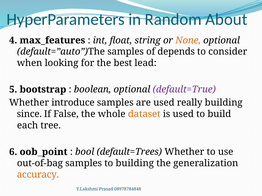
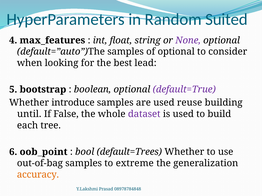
About: About -> Suited (227, 19)
None colour: orange -> purple (188, 40)
of depends: depends -> optional (176, 52)
really: really -> reuse (190, 103)
since: since -> until (29, 114)
dataset colour: orange -> purple (144, 114)
to building: building -> extreme (135, 164)
